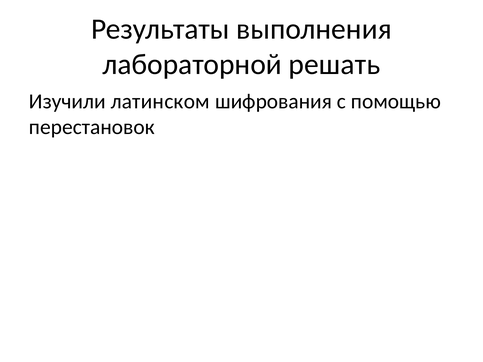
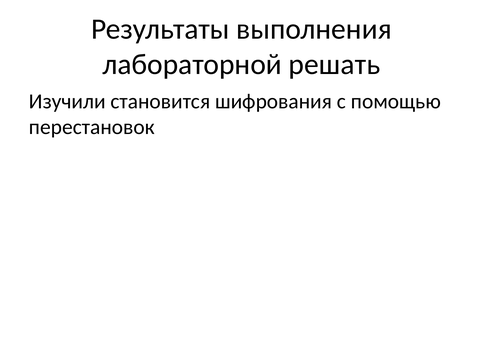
латинском: латинском -> становится (160, 101)
